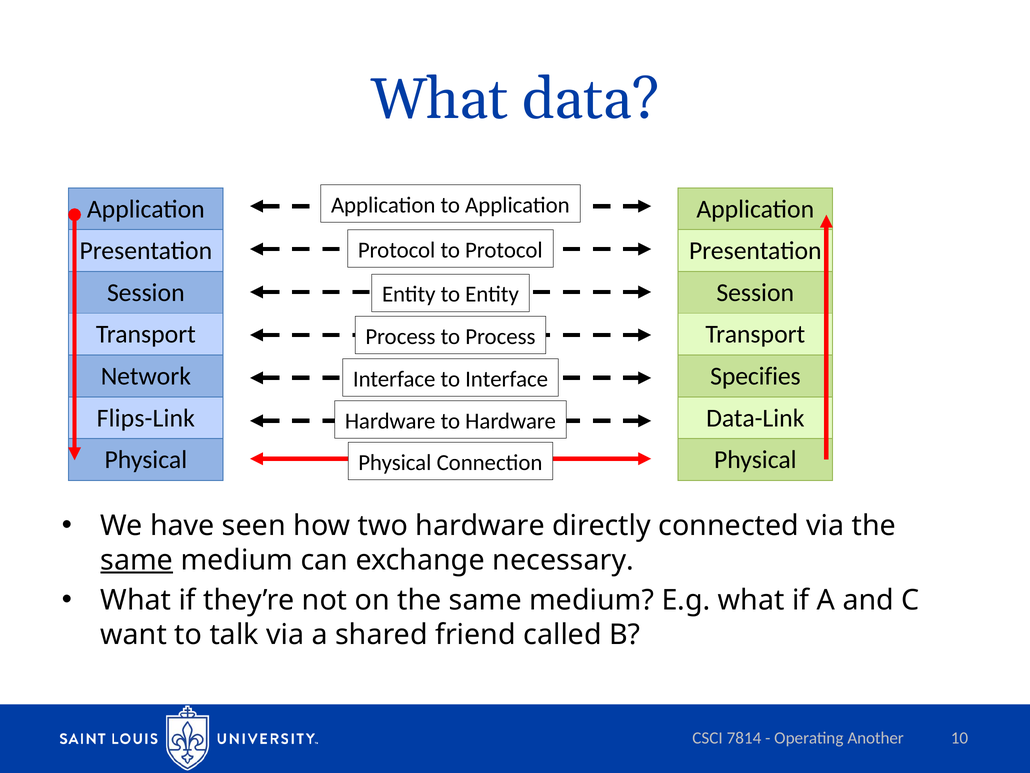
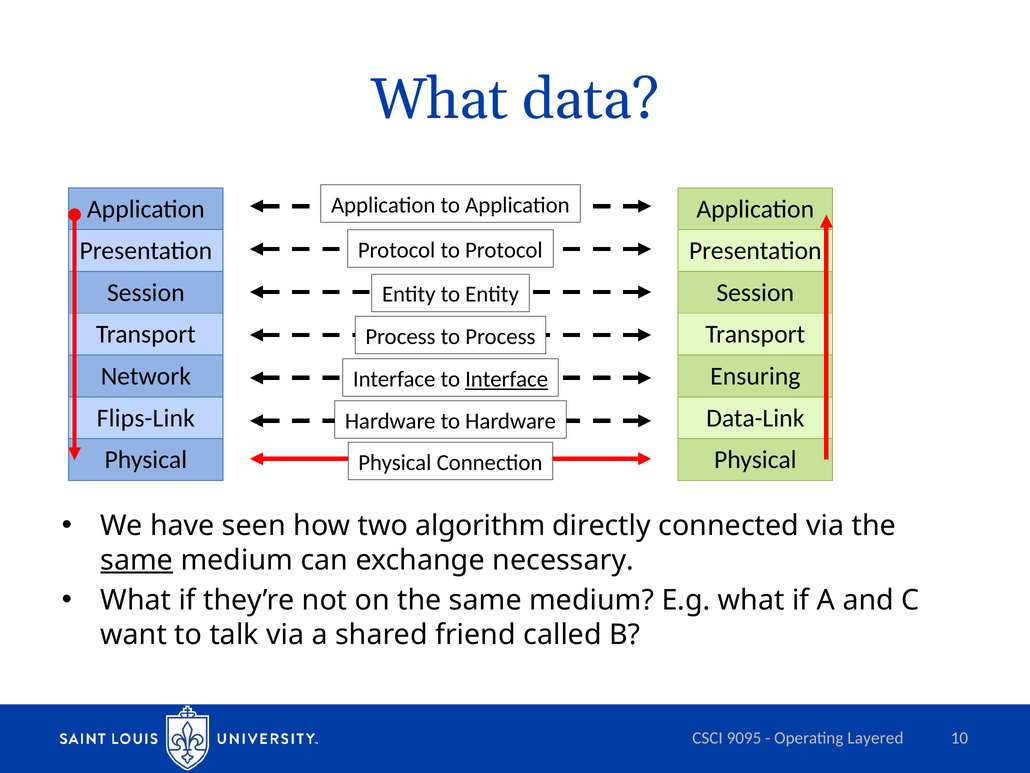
Specifies: Specifies -> Ensuring (755, 376)
Interface underline: none -> present (507, 379)
two hardware: hardware -> algorithm (480, 525)
7814: 7814 -> 9095 (744, 738)
Another: Another -> Layered (875, 738)
